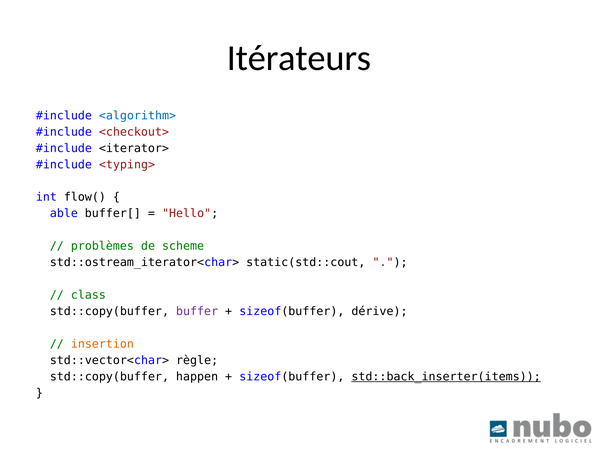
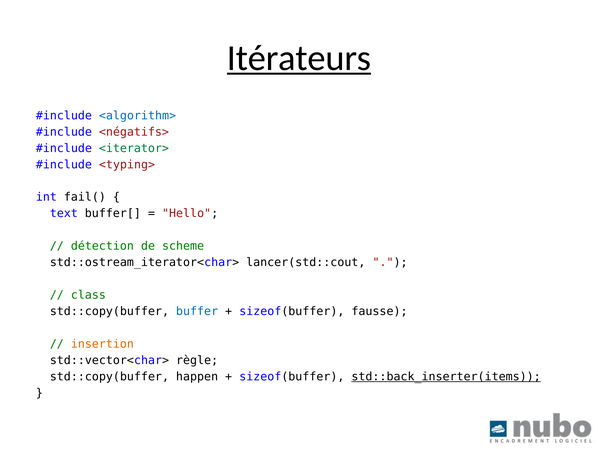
Itérateurs underline: none -> present (299, 58)
<checkout>: <checkout> -> <négatifs> (134, 132)
<iterator> colour: black -> green (134, 148)
flow(: flow( -> fail( (85, 197)
able: able -> text (64, 213)
problèmes: problèmes -> détection (102, 246)
static(std::cout: static(std::cout -> lancer(std::cout (306, 262)
buffer colour: purple -> blue (197, 311)
dérive: dérive -> fausse (379, 311)
